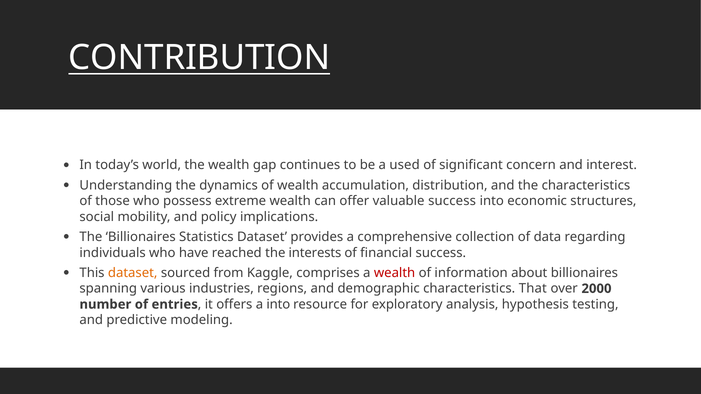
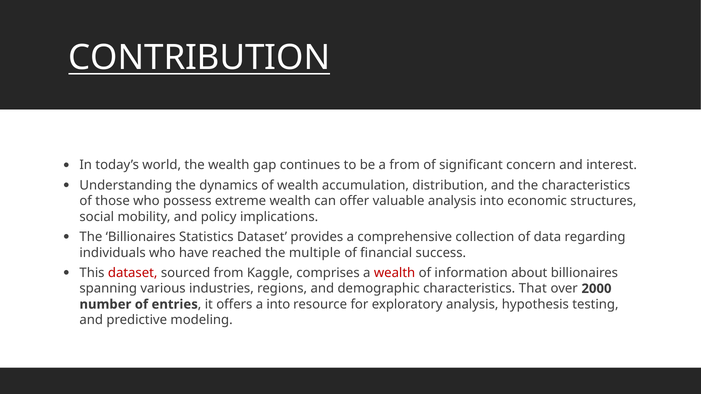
a used: used -> from (405, 165)
valuable success: success -> analysis (452, 201)
interests: interests -> multiple (315, 253)
dataset colour: orange -> red (133, 273)
